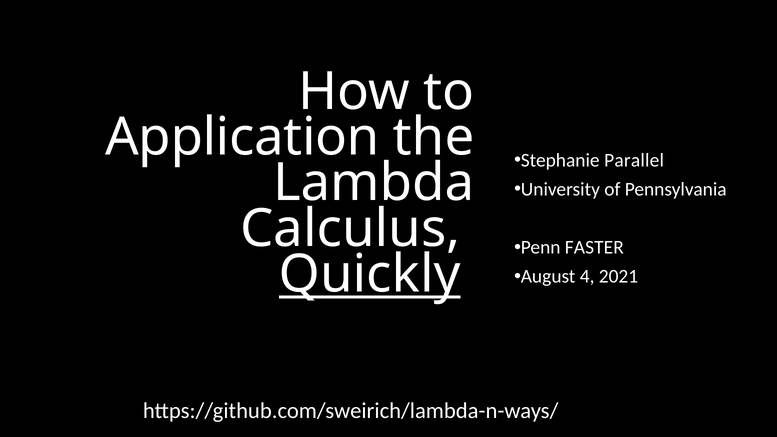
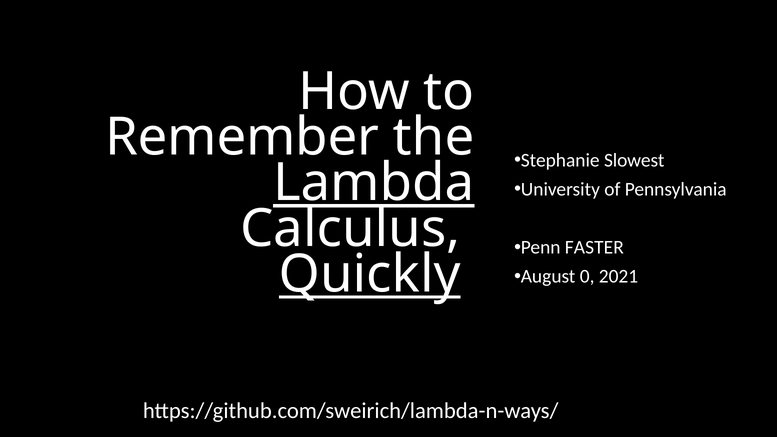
Application: Application -> Remember (242, 137)
Parallel: Parallel -> Slowest (634, 160)
Lambda underline: none -> present (374, 183)
4: 4 -> 0 (587, 277)
